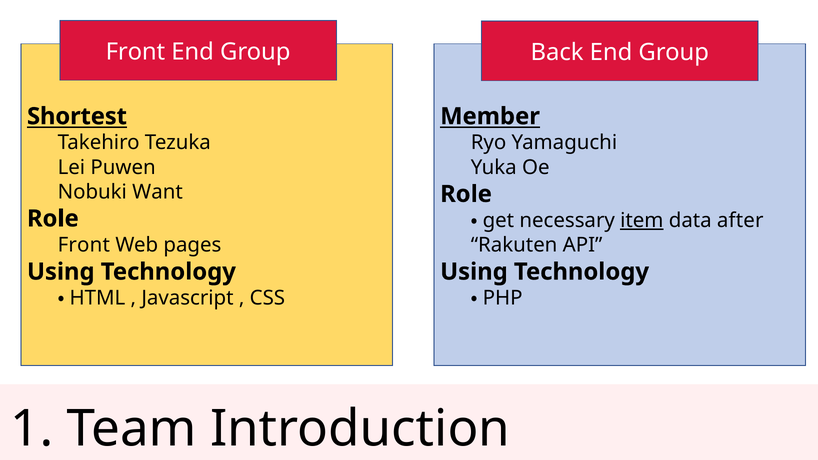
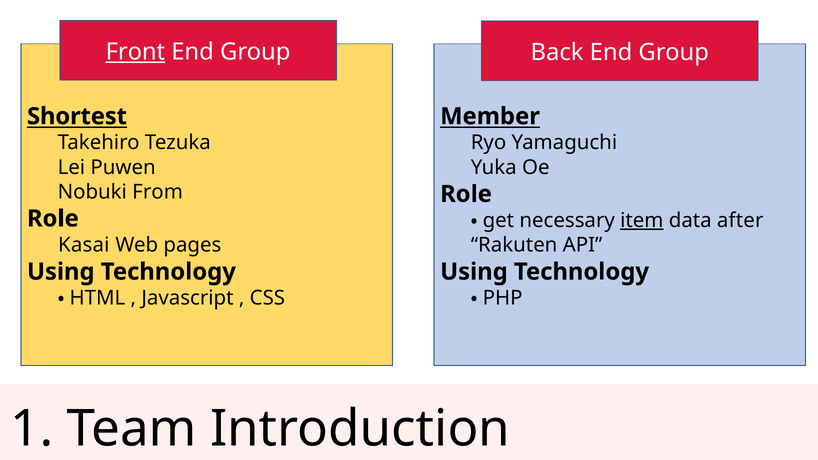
Front underline: none -> present (135, 52)
Want: Want -> From (158, 192)
Front: Front -> Kasai (84, 245)
